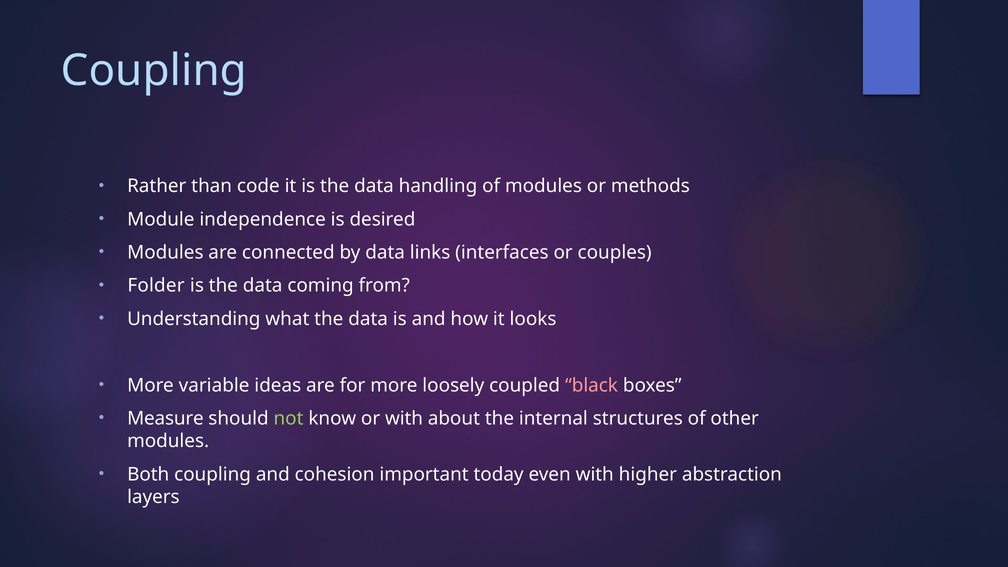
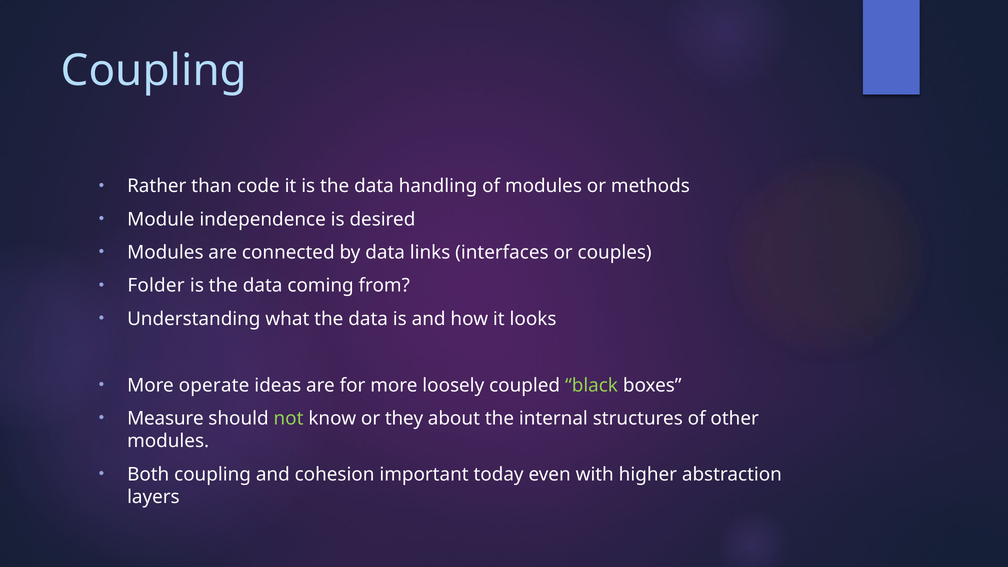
variable: variable -> operate (214, 385)
black colour: pink -> light green (591, 385)
or with: with -> they (404, 418)
